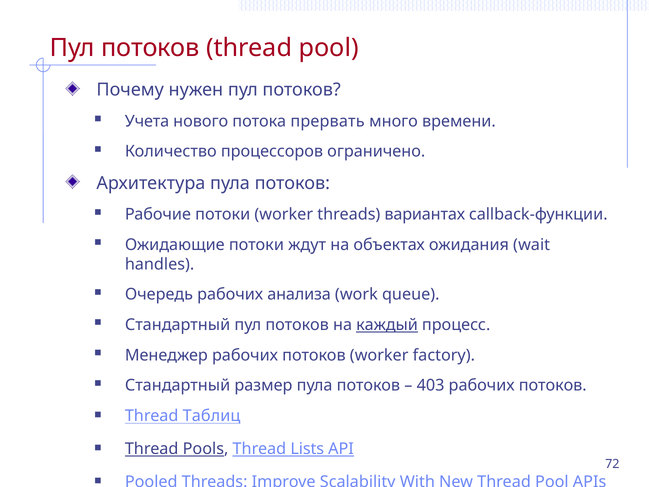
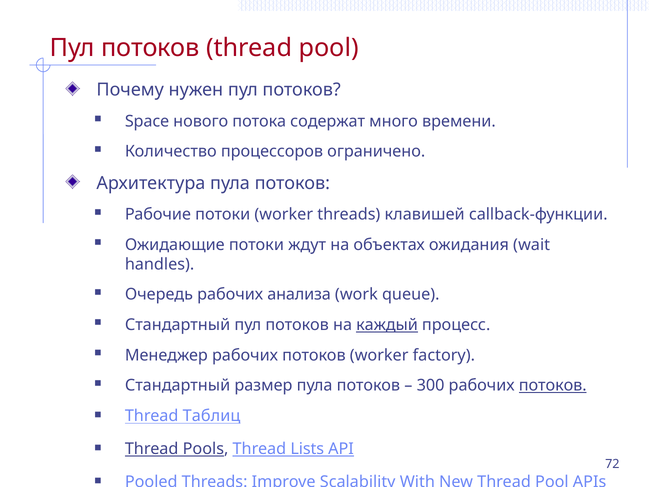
Учета: Учета -> Space (147, 121)
прервать: прервать -> содержат (328, 121)
вариантах: вариантах -> клавишей (425, 214)
403: 403 -> 300 (431, 385)
потоков underline: none -> present (553, 385)
